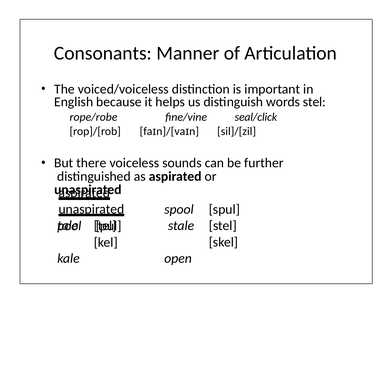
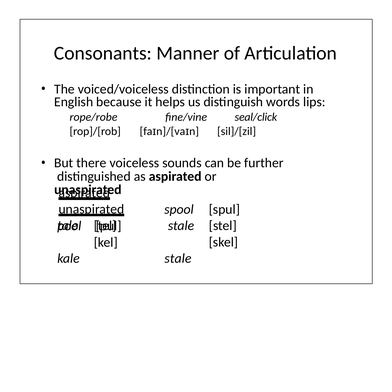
words stel: stel -> lips (314, 102)
open: open -> stale (178, 258)
